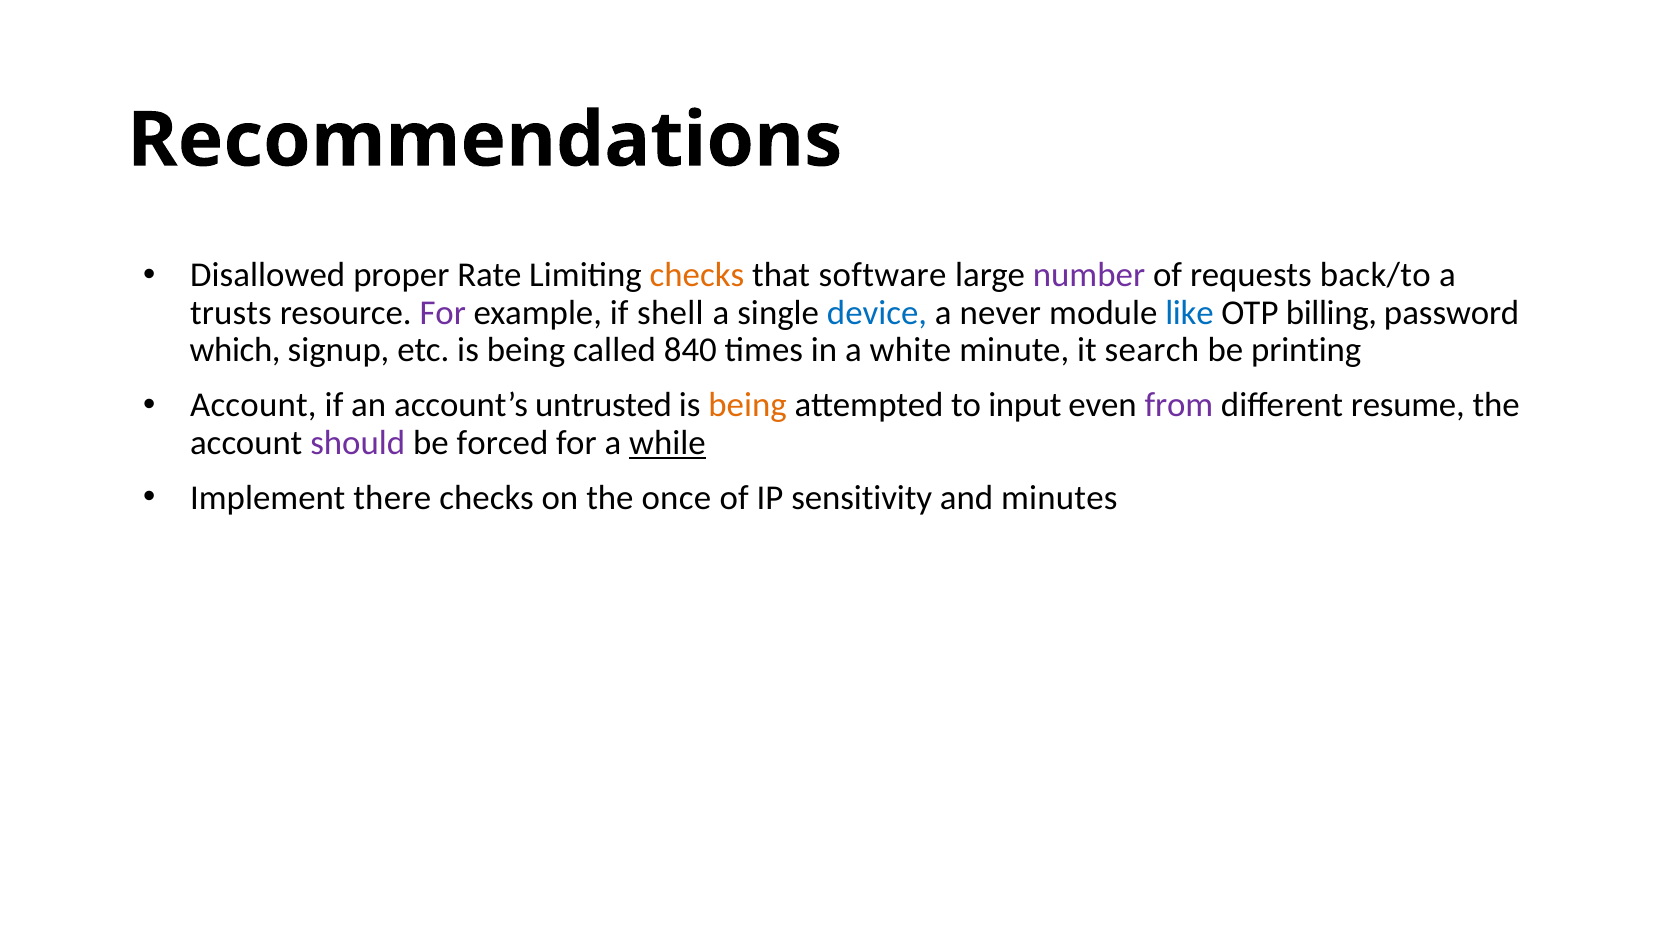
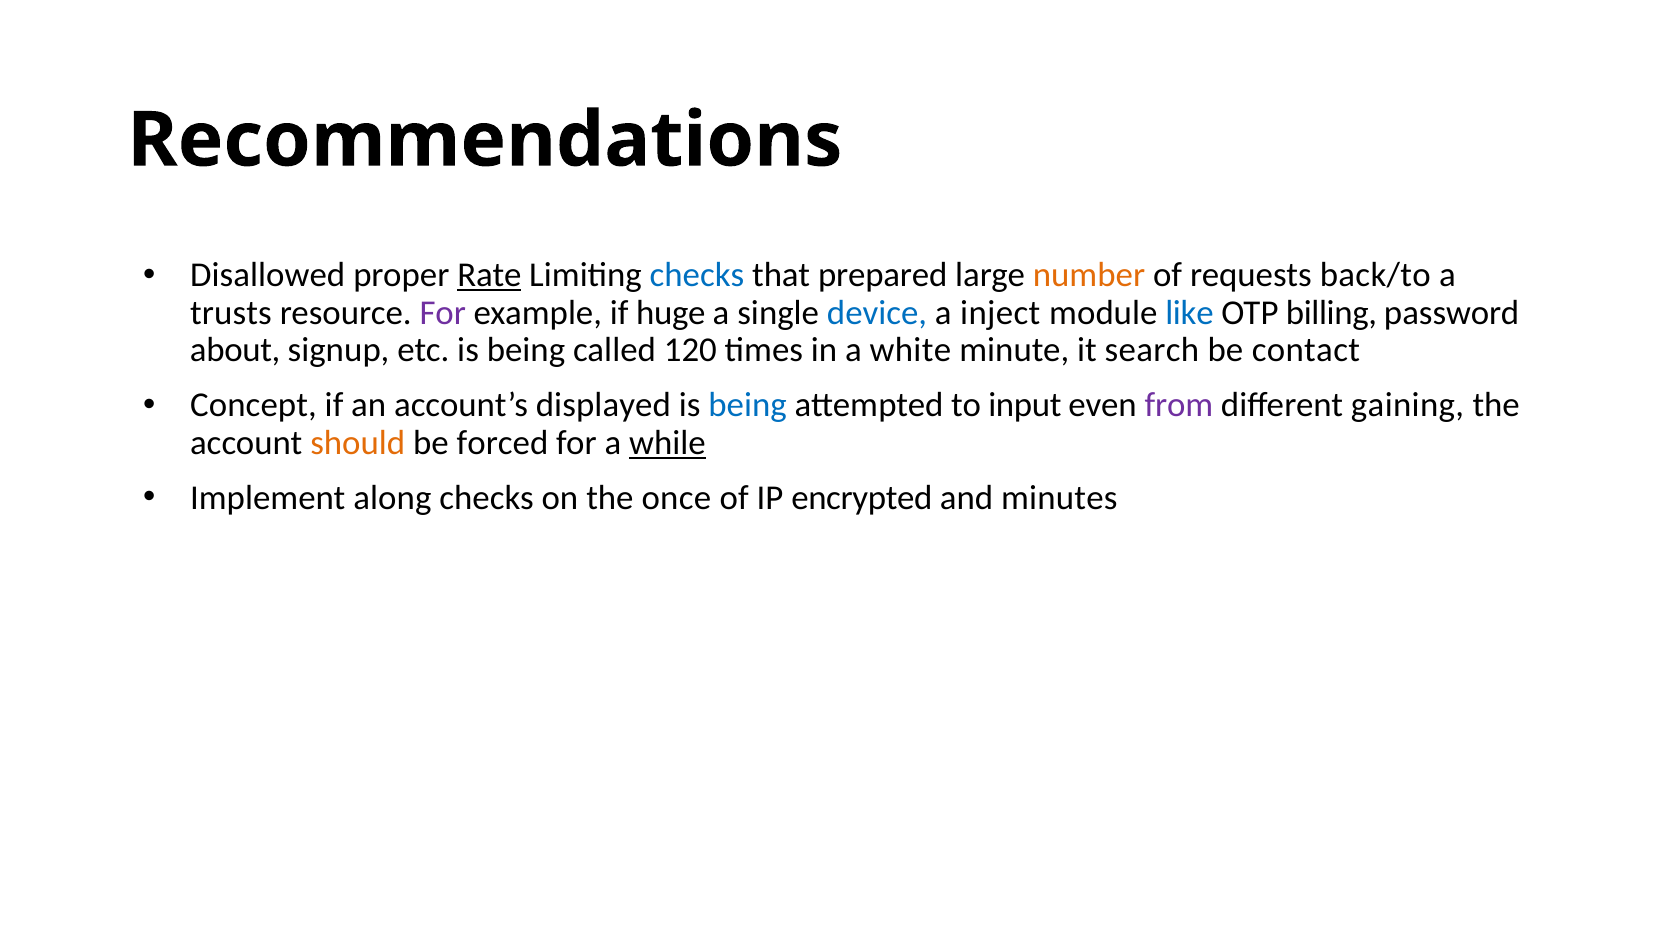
Rate underline: none -> present (489, 275)
checks colour: orange -> blue (697, 275)
software: software -> prepared (883, 275)
number colour: purple -> orange (1089, 275)
shell: shell -> huge (671, 313)
never: never -> inject (1000, 313)
which: which -> about (235, 350)
840: 840 -> 120 (690, 350)
printing: printing -> contact (1306, 350)
Account: Account -> Concept (253, 406)
untrusted: untrusted -> displayed (603, 406)
being colour: orange -> blue (748, 406)
resume: resume -> gaining (1408, 406)
should colour: purple -> orange (358, 443)
there: there -> along (392, 498)
sensitivity: sensitivity -> encrypted (862, 498)
